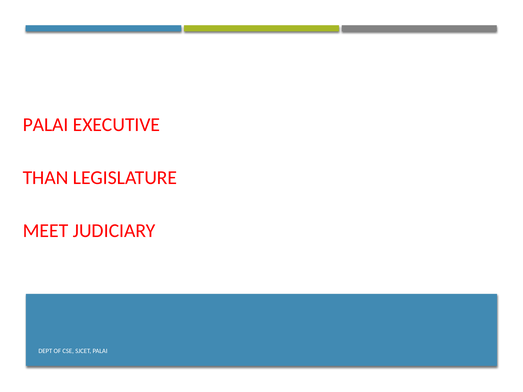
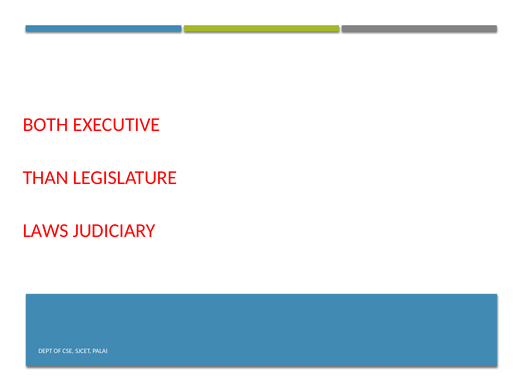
PALAI: PALAI -> BOTH (46, 125)
MEET: MEET -> LAWS (46, 231)
